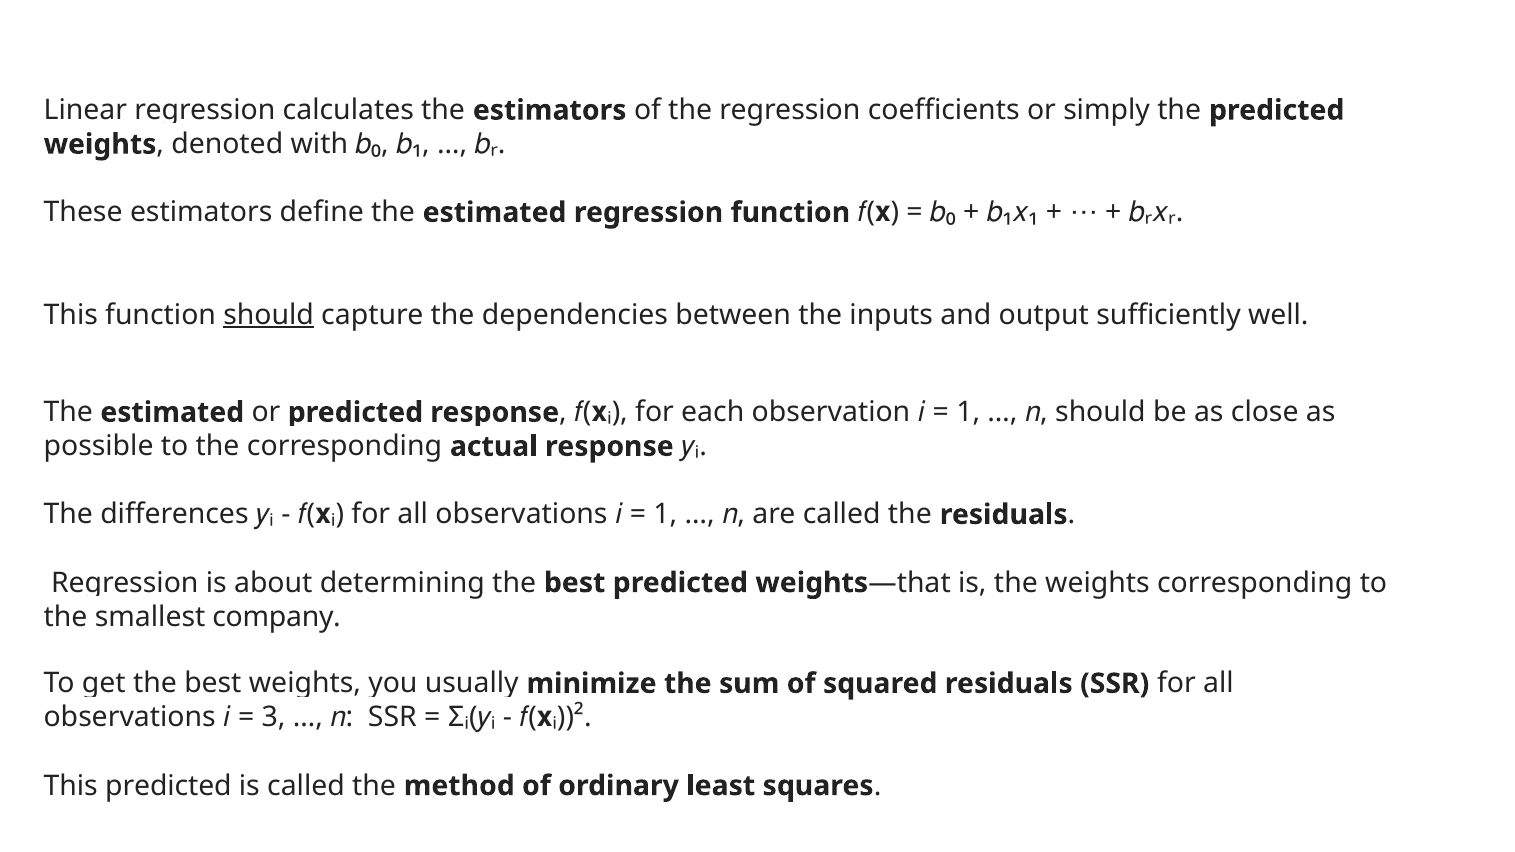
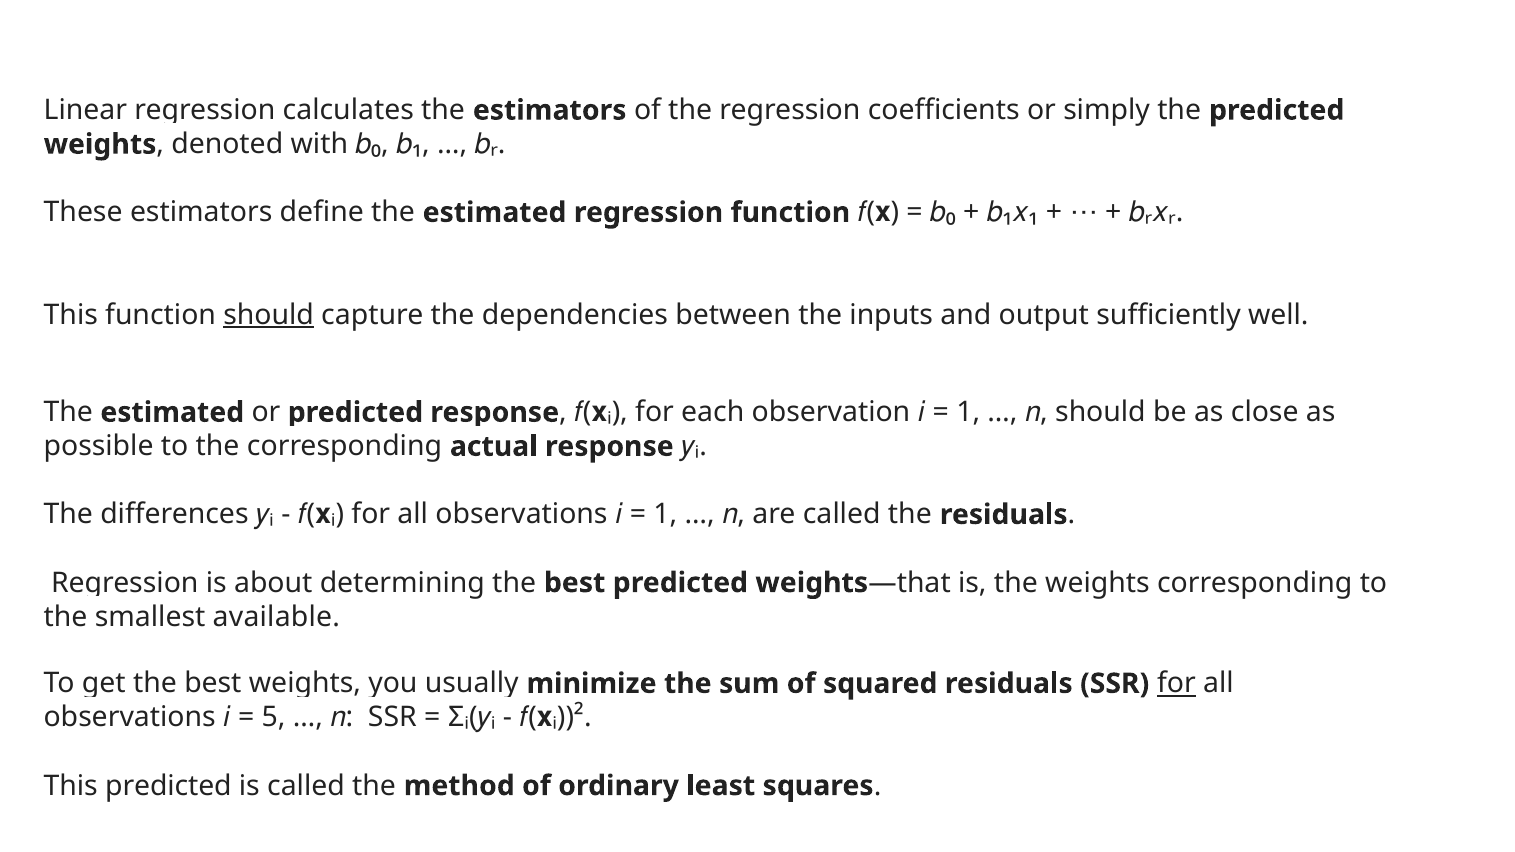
company: company -> available (276, 617)
for underline: none -> present (1177, 684)
3: 3 -> 5 (274, 718)
